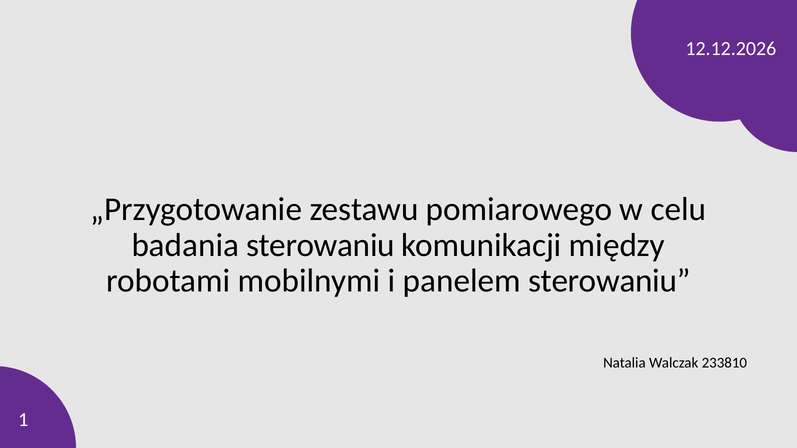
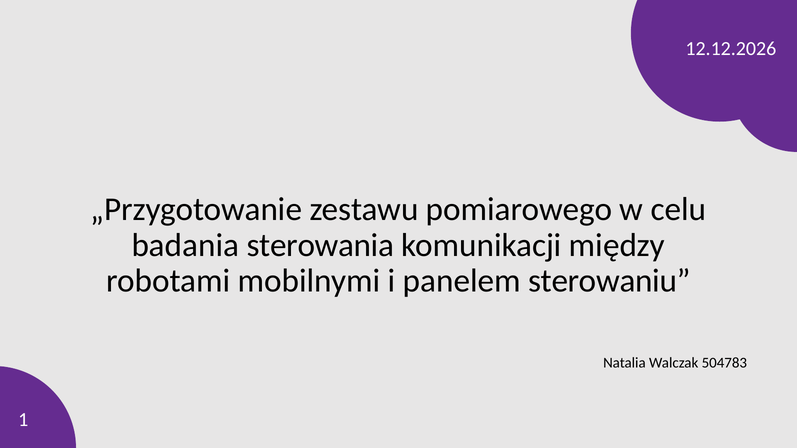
badania sterowaniu: sterowaniu -> sterowania (320, 245)
233810: 233810 -> 504783 (724, 363)
